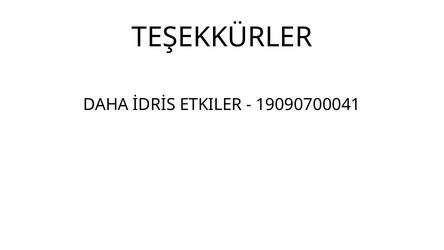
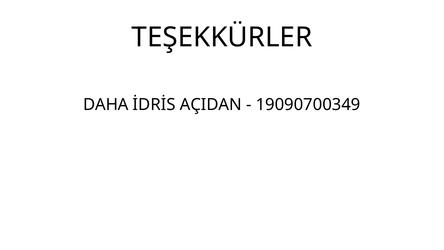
ETKILER: ETKILER -> AÇIDAN (211, 105)
19090700041: 19090700041 -> 19090700349 (308, 105)
